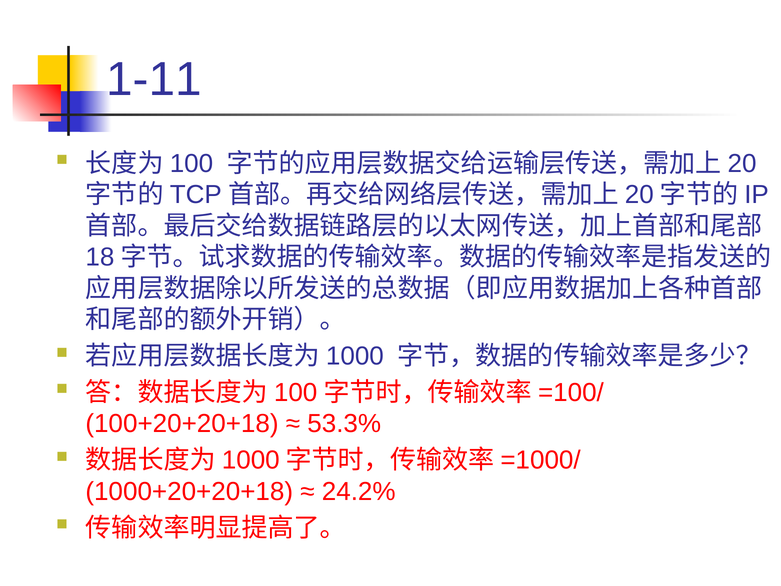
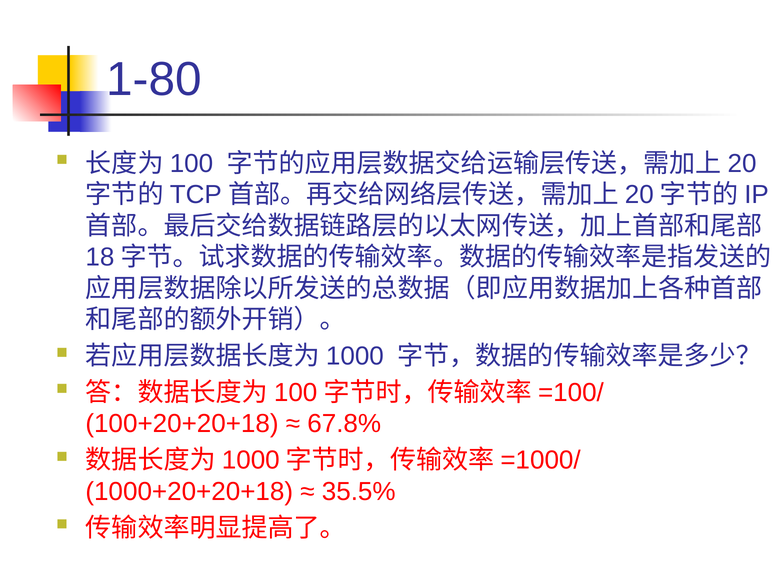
1-11: 1-11 -> 1-80 (154, 79)
53.3%: 53.3% -> 67.8% (344, 424)
24.2%: 24.2% -> 35.5% (359, 491)
